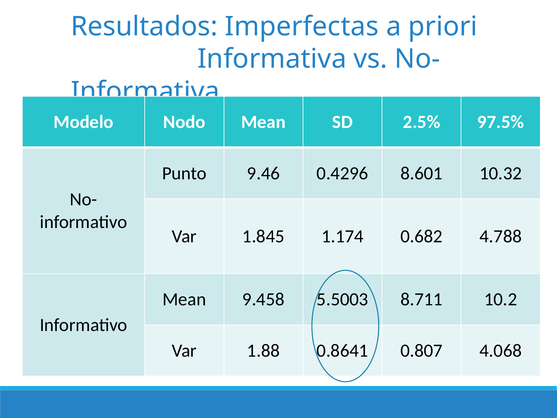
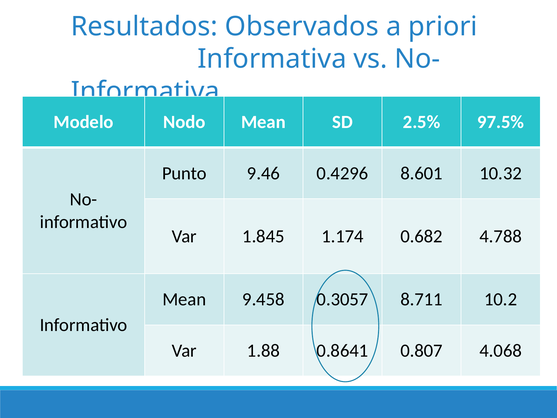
Imperfectas: Imperfectas -> Observados (302, 26)
5.5003: 5.5003 -> 0.3057 (342, 299)
